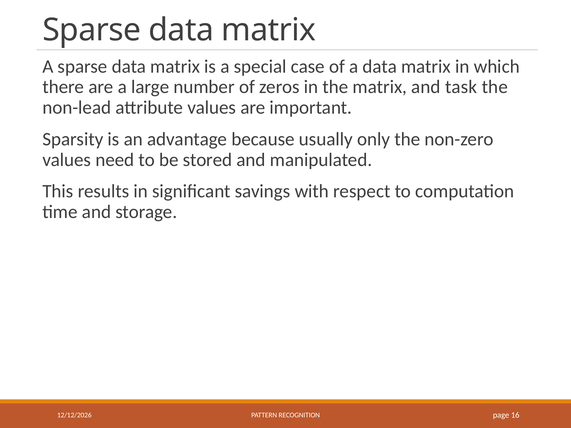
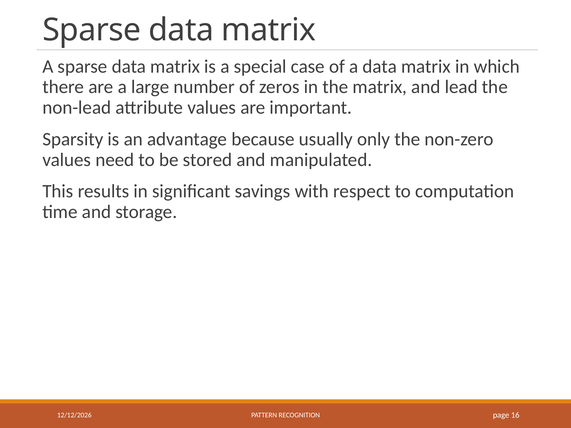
task: task -> lead (461, 87)
